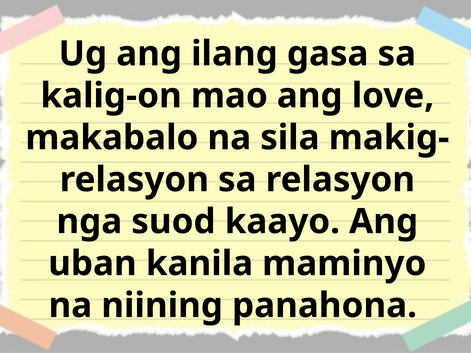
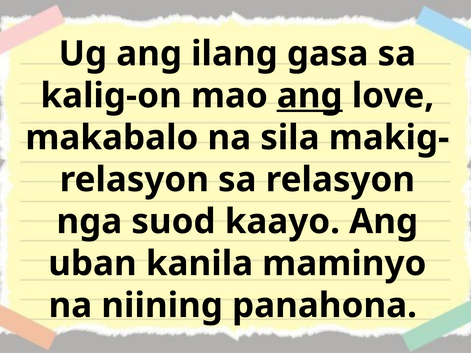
ang underline: none -> present (310, 96)
